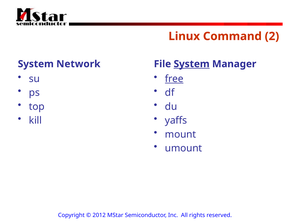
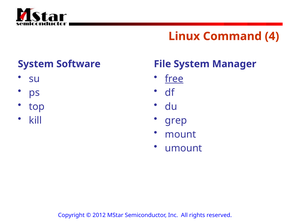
2: 2 -> 4 (272, 36)
Network: Network -> Software (78, 64)
System underline: present -> none (192, 64)
yaffs: yaffs -> grep (176, 120)
